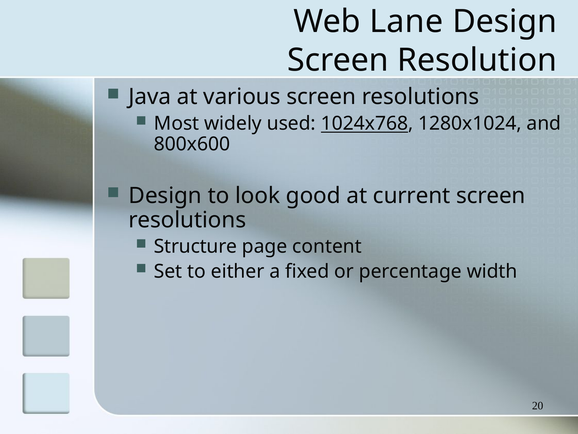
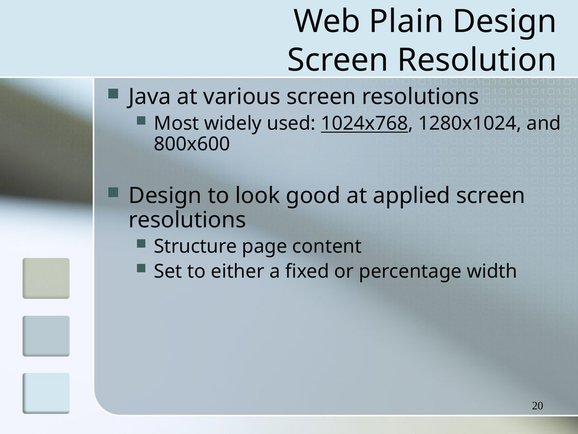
Lane: Lane -> Plain (406, 22)
current: current -> applied (412, 196)
